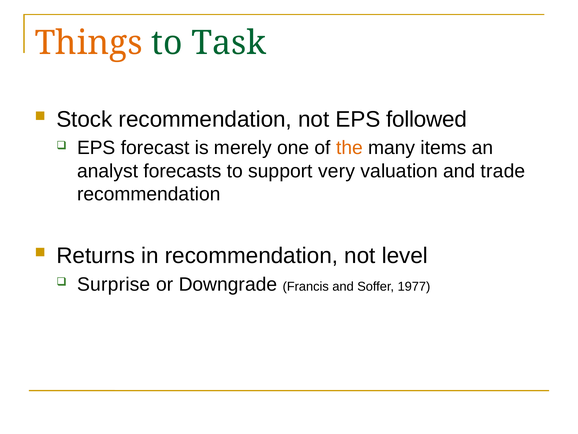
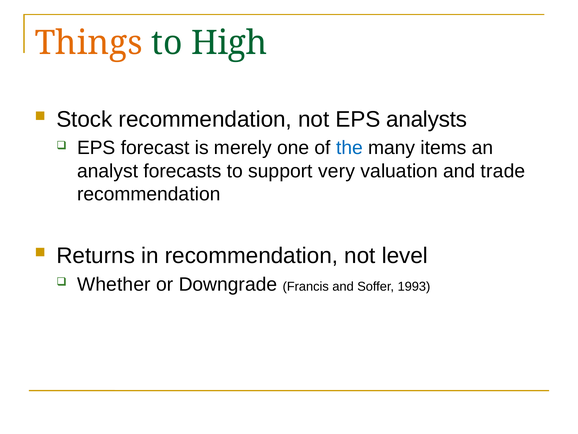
Task: Task -> High (229, 43)
followed: followed -> analysts (427, 119)
the colour: orange -> blue (349, 148)
Surprise: Surprise -> Whether (114, 284)
1977: 1977 -> 1993 (414, 286)
